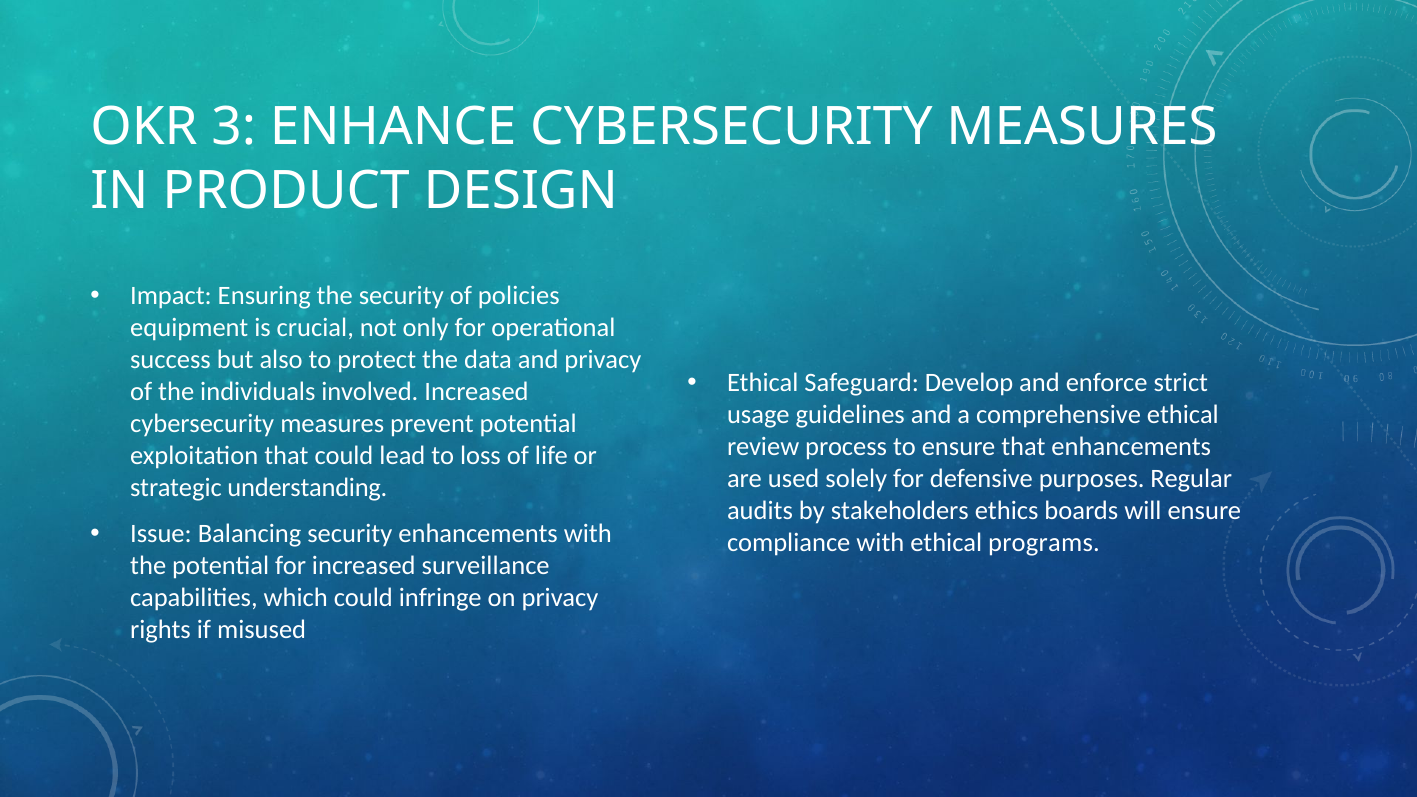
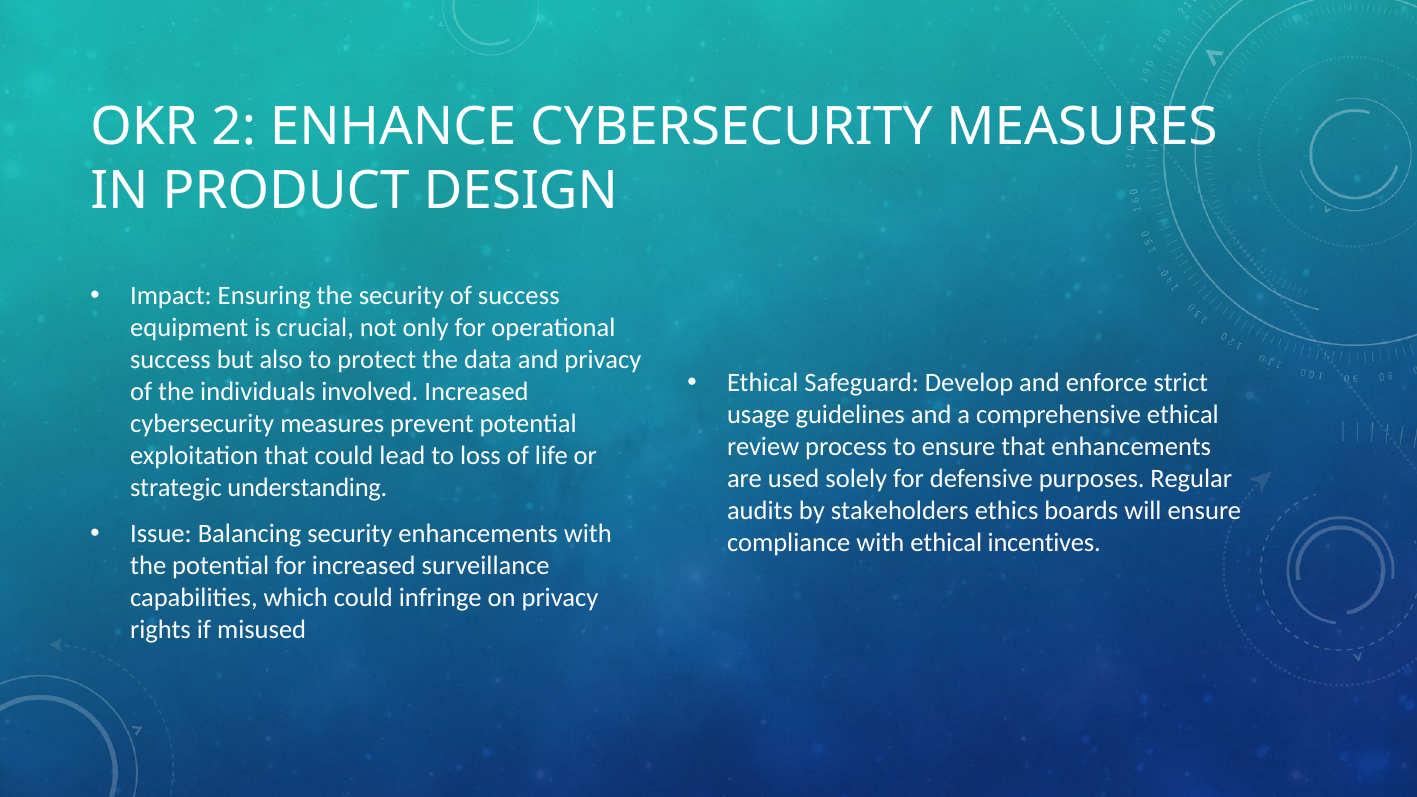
3: 3 -> 2 (234, 127)
of policies: policies -> success (519, 296)
programs: programs -> incentives (1044, 543)
